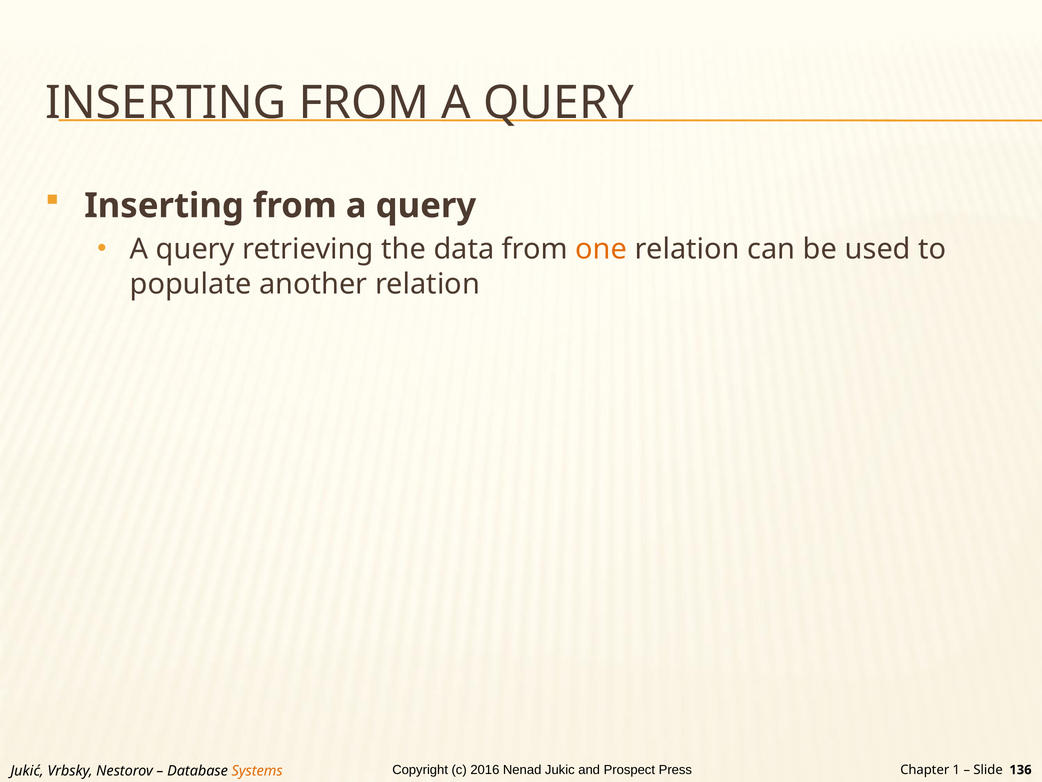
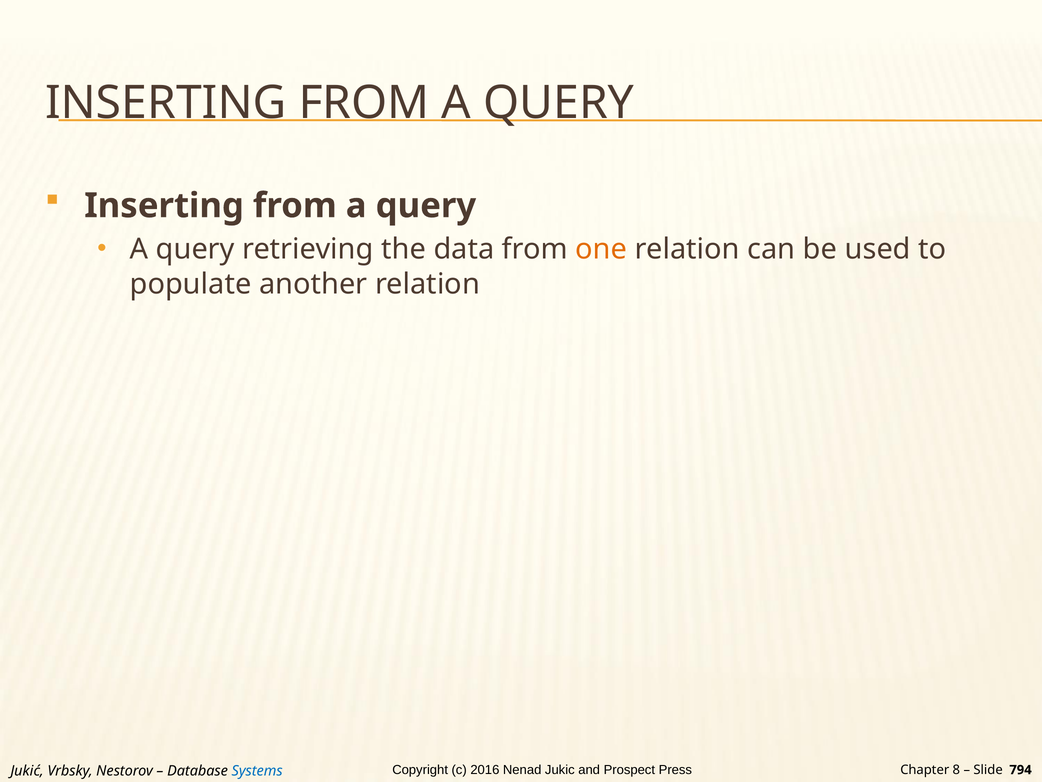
Systems colour: orange -> blue (257, 770)
1: 1 -> 8 (956, 769)
136: 136 -> 794 (1020, 769)
